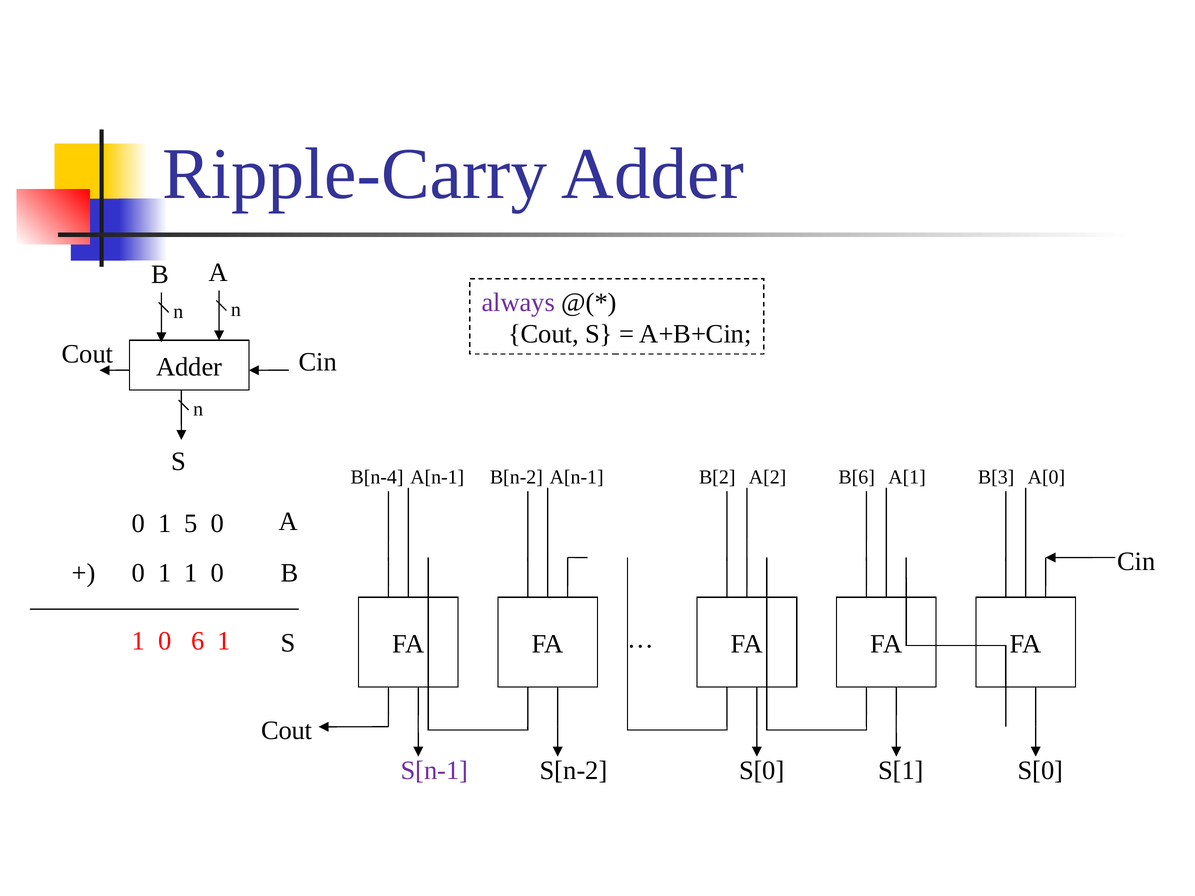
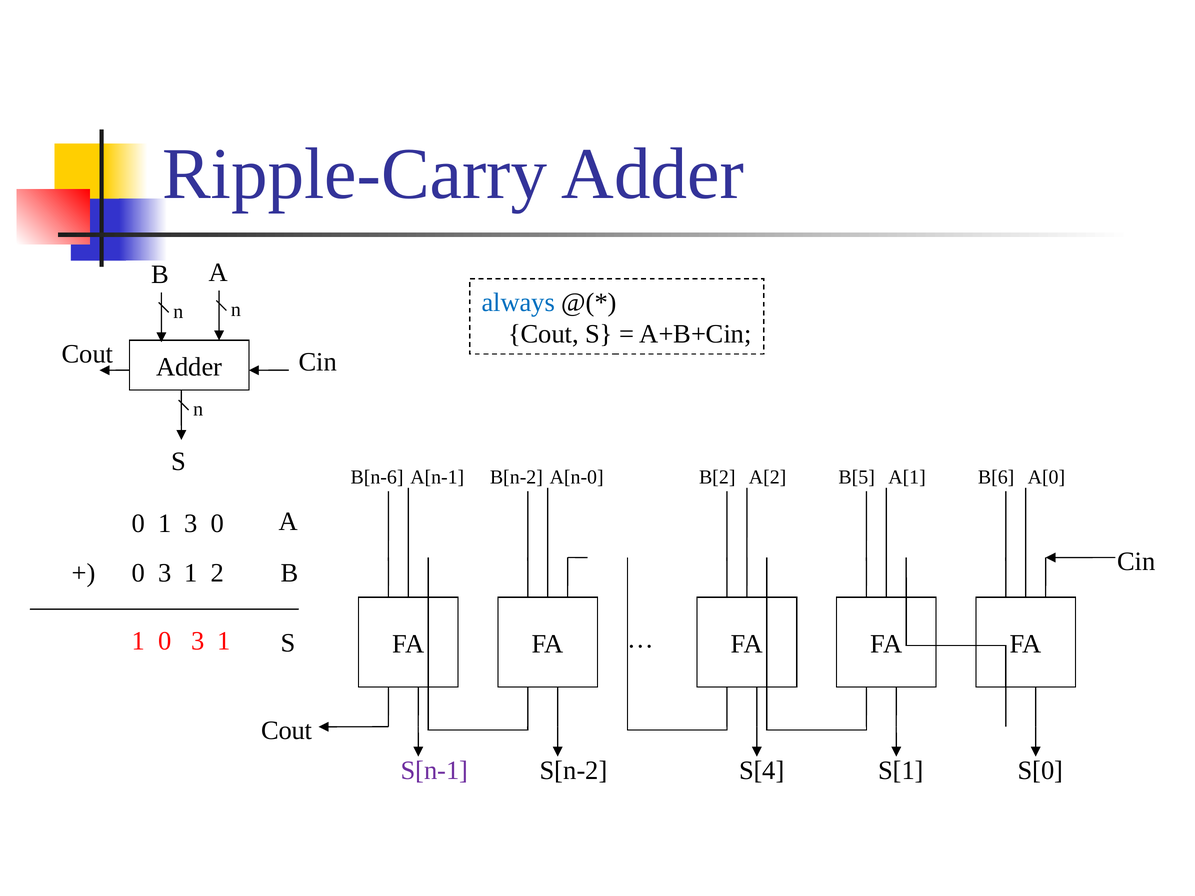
always colour: purple -> blue (518, 302)
B[n-4: B[n-4 -> B[n-6 (377, 477)
A[n-1: A[n-1 -> A[n-0 (577, 477)
B[6: B[6 -> B[5 (857, 477)
B[3: B[3 -> B[6 (996, 477)
1 5: 5 -> 3 (191, 523)
1: 1 -> 3 (165, 573)
0: 0 -> 2 (218, 573)
1 0 6: 6 -> 3 (198, 641)
S[0: S[0 -> S[4 (762, 771)
